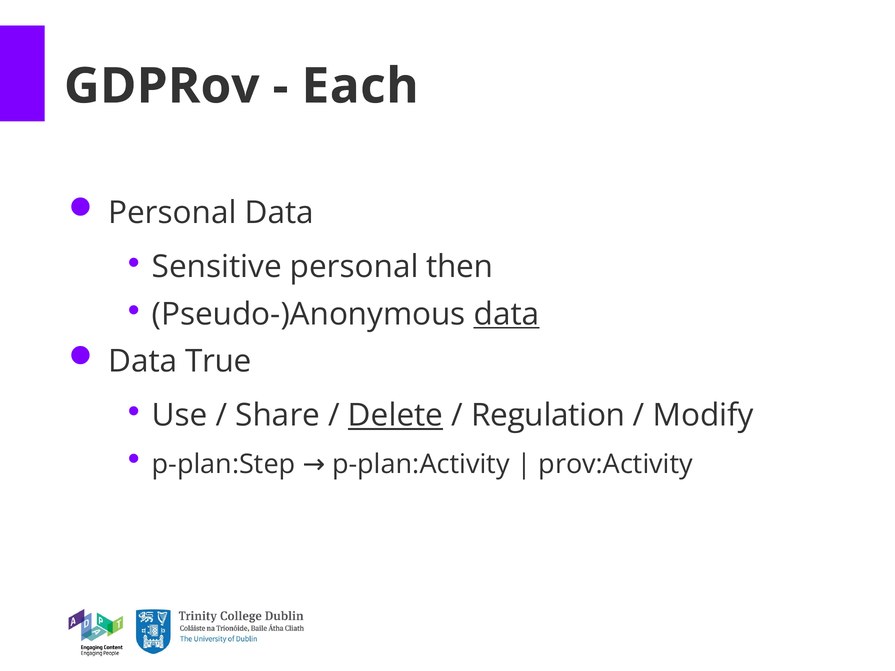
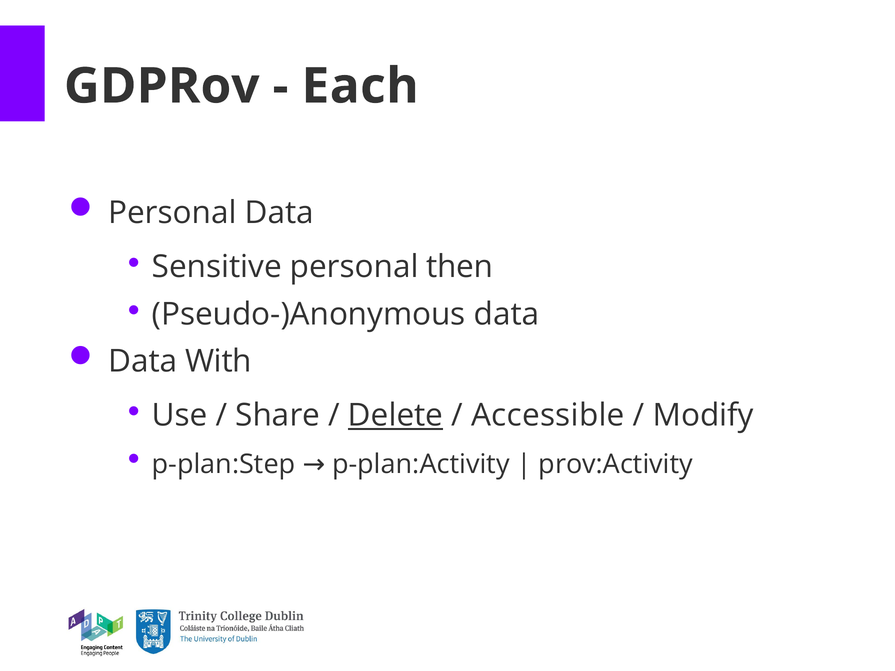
data underline: present -> none (506, 314)
True: True -> With (218, 362)
Regulation: Regulation -> Accessible (548, 416)
